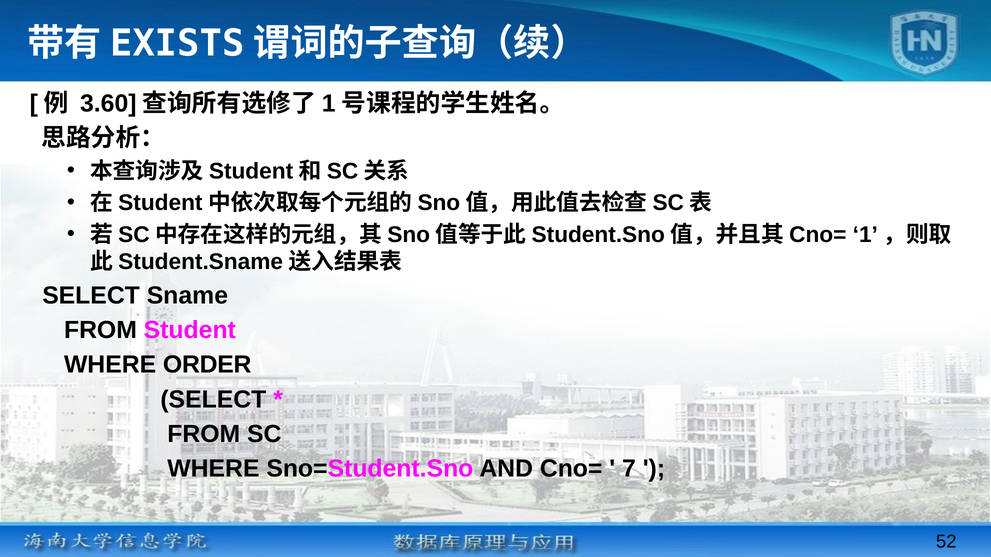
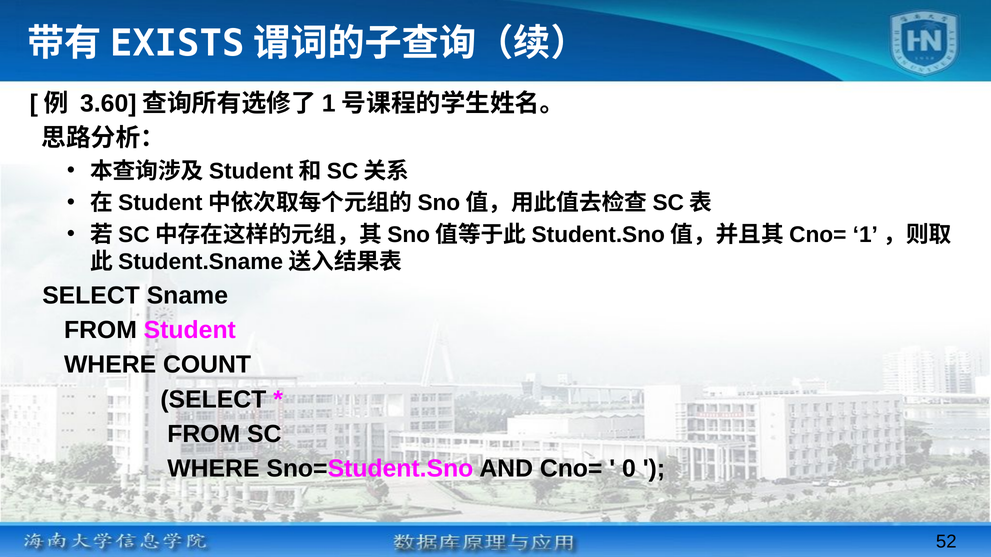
ORDER: ORDER -> COUNT (207, 365)
7: 7 -> 0 (629, 469)
